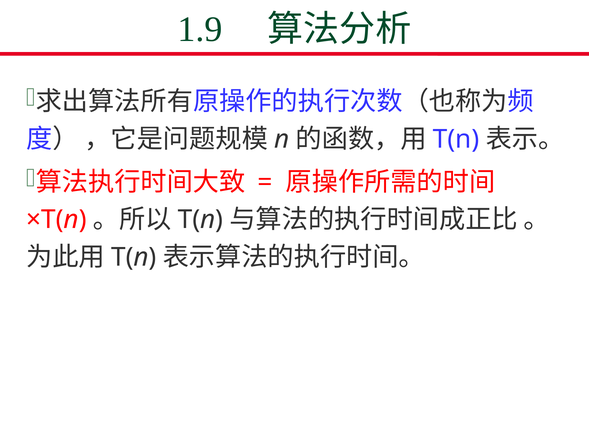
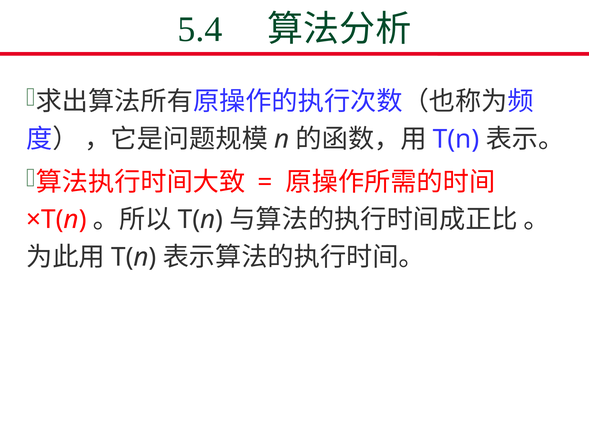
1.9: 1.9 -> 5.4 (200, 29)
